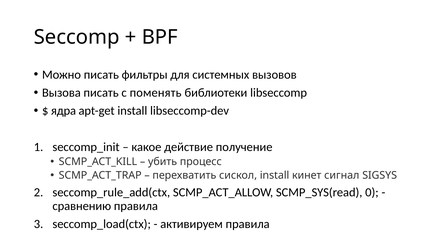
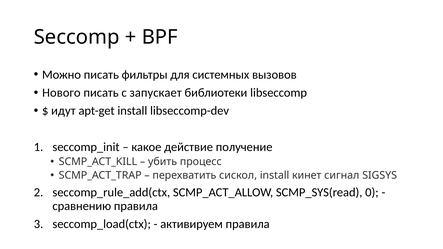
Вызова: Вызова -> Нового (61, 93)
поменять: поменять -> запускает (156, 93)
ядра: ядра -> идут (63, 111)
